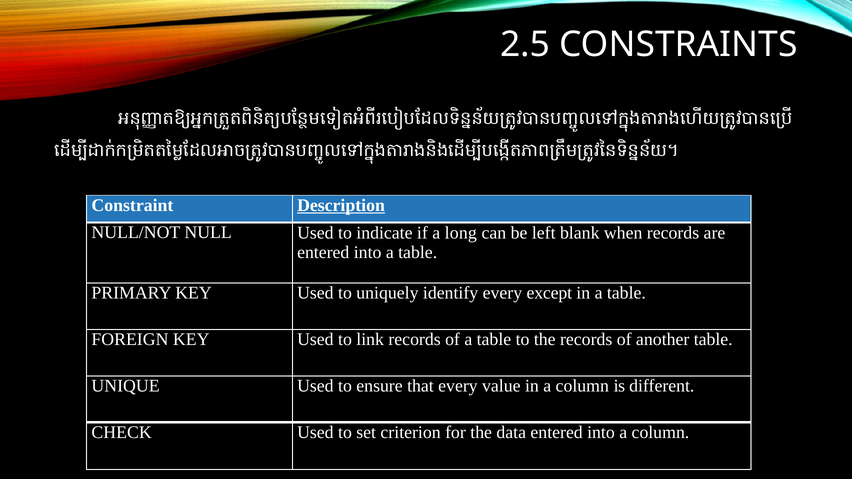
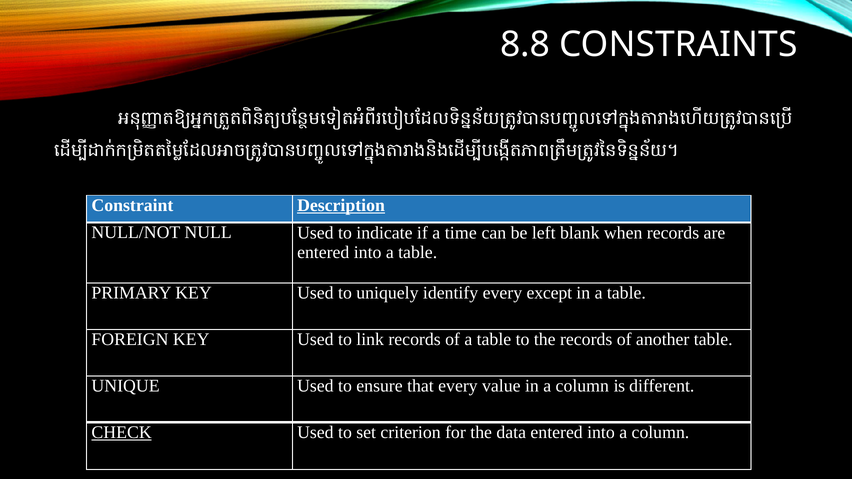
2.5: 2.5 -> 8.8 (525, 44)
long: long -> time (461, 233)
CHECK underline: none -> present (122, 433)
